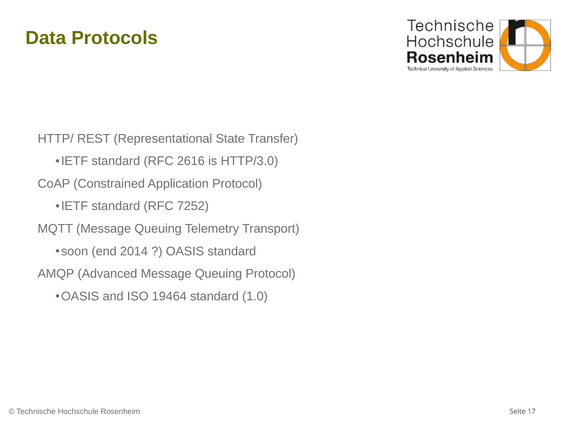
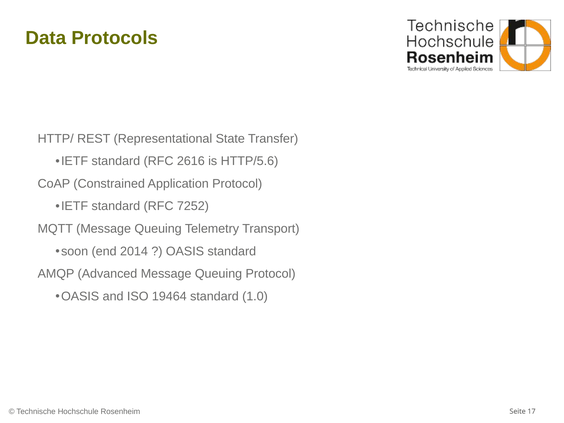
HTTP/3.0: HTTP/3.0 -> HTTP/5.6 (249, 161)
